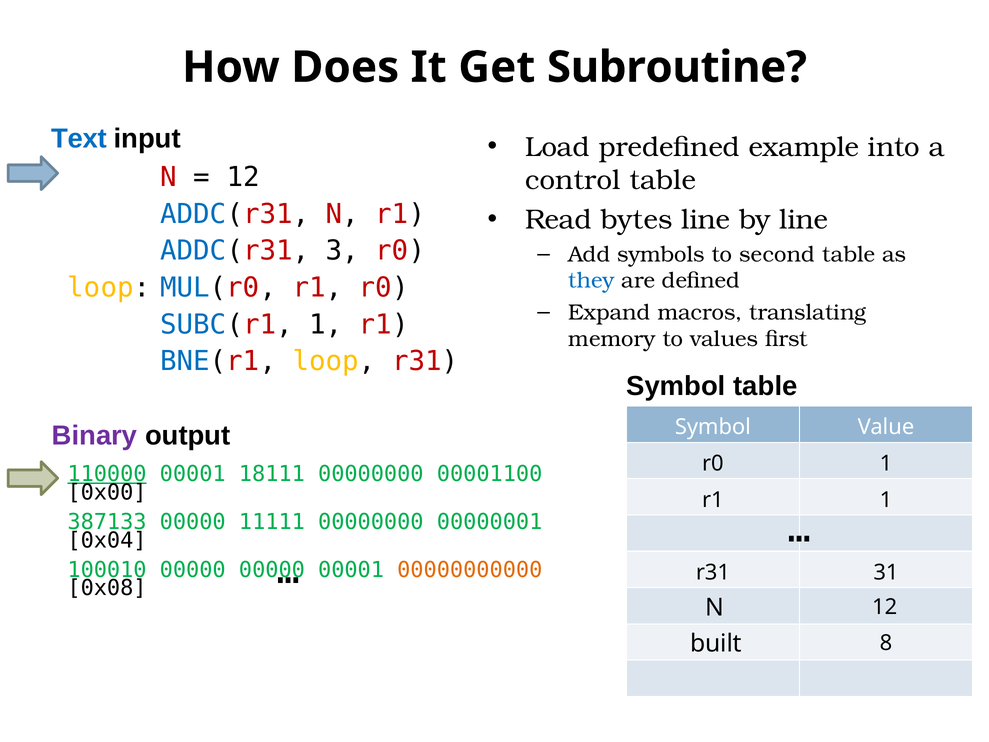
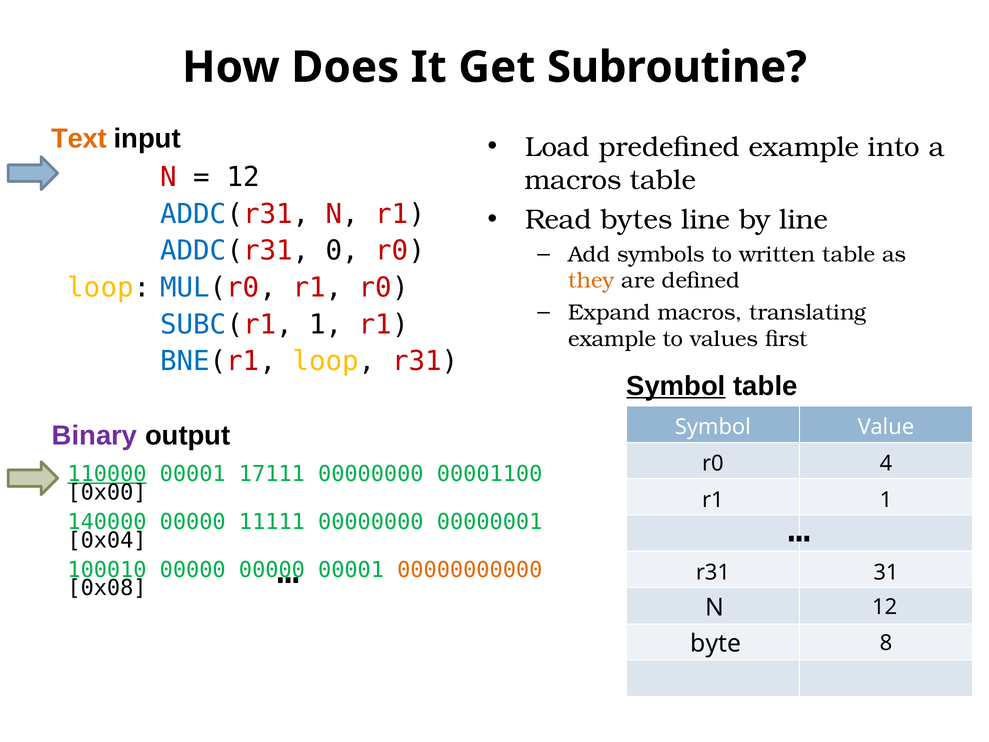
Text colour: blue -> orange (79, 139)
control: control -> macros (573, 180)
3: 3 -> 0 (342, 251)
second: second -> written (777, 254)
they colour: blue -> orange (591, 281)
memory: memory -> example (612, 339)
Symbol underline: none -> present (676, 386)
r0 1: 1 -> 4 (886, 463)
18111: 18111 -> 17111 (272, 474)
387133: 387133 -> 140000 (107, 522)
built: built -> byte (716, 644)
